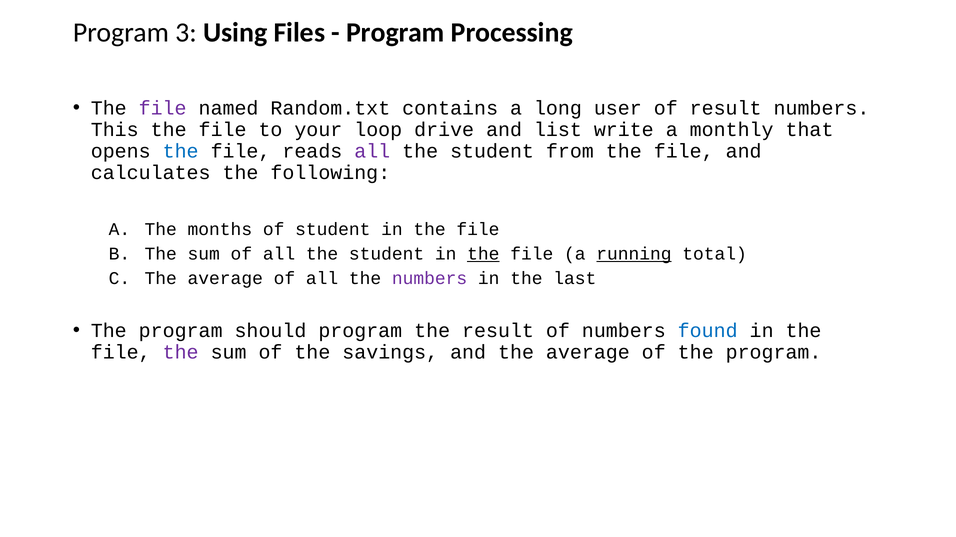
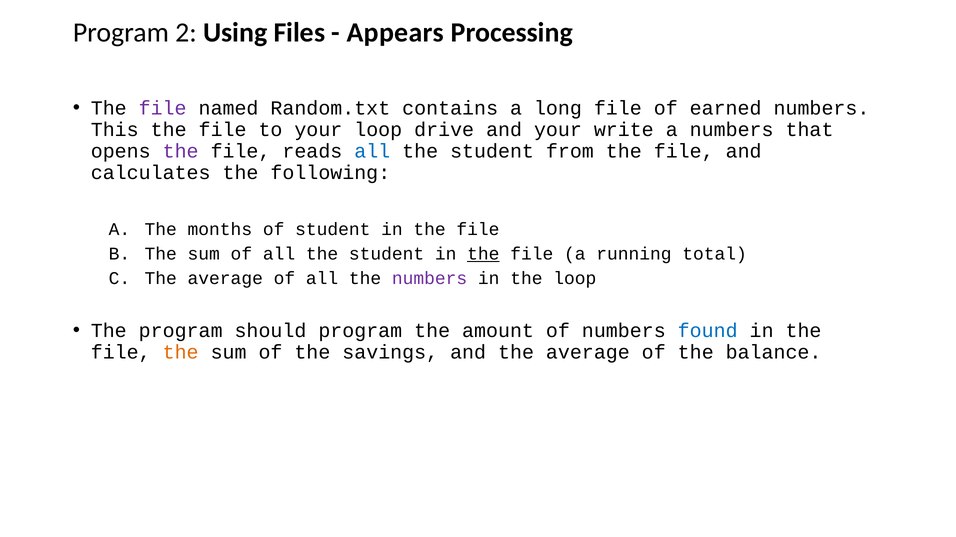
3: 3 -> 2 (186, 32)
Program: Program -> Appears (395, 32)
long user: user -> file (618, 108)
of result: result -> earned (726, 108)
and list: list -> your (558, 130)
a monthly: monthly -> numbers (732, 130)
the colour: blue -> purple (181, 151)
all colour: purple -> blue (372, 151)
running underline: present -> none (634, 254)
the last: last -> loop (575, 278)
the result: result -> amount (498, 331)
the colour: purple -> orange (181, 353)
of the program: program -> balance (774, 353)
